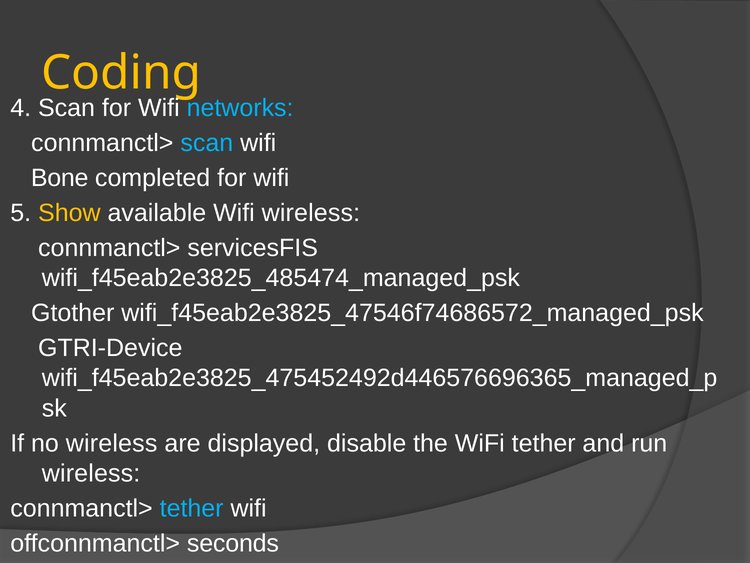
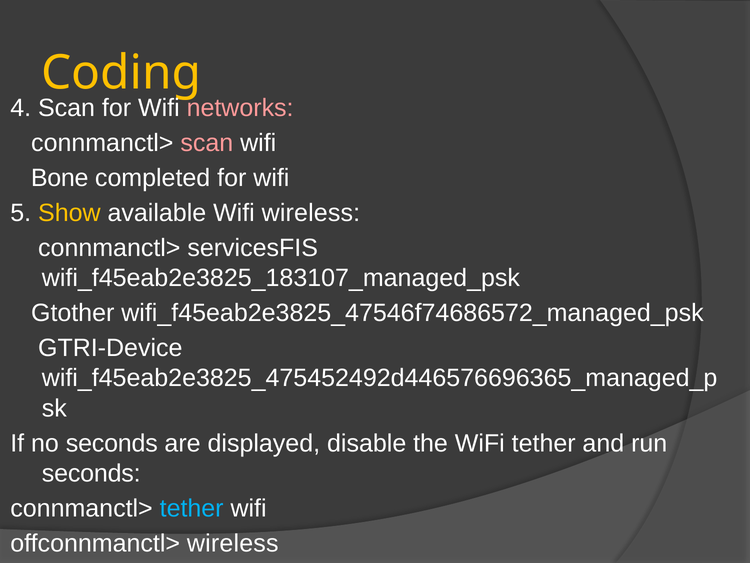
networks colour: light blue -> pink (240, 108)
scan colour: light blue -> pink (207, 143)
wifi_f45eab2e3825_485474_managed_psk: wifi_f45eab2e3825_485474_managed_psk -> wifi_f45eab2e3825_183107_managed_psk (281, 278)
no wireless: wireless -> seconds (112, 443)
wireless: wireless -> seconds (91, 473)
offconnmanctl> seconds: seconds -> wireless (233, 543)
